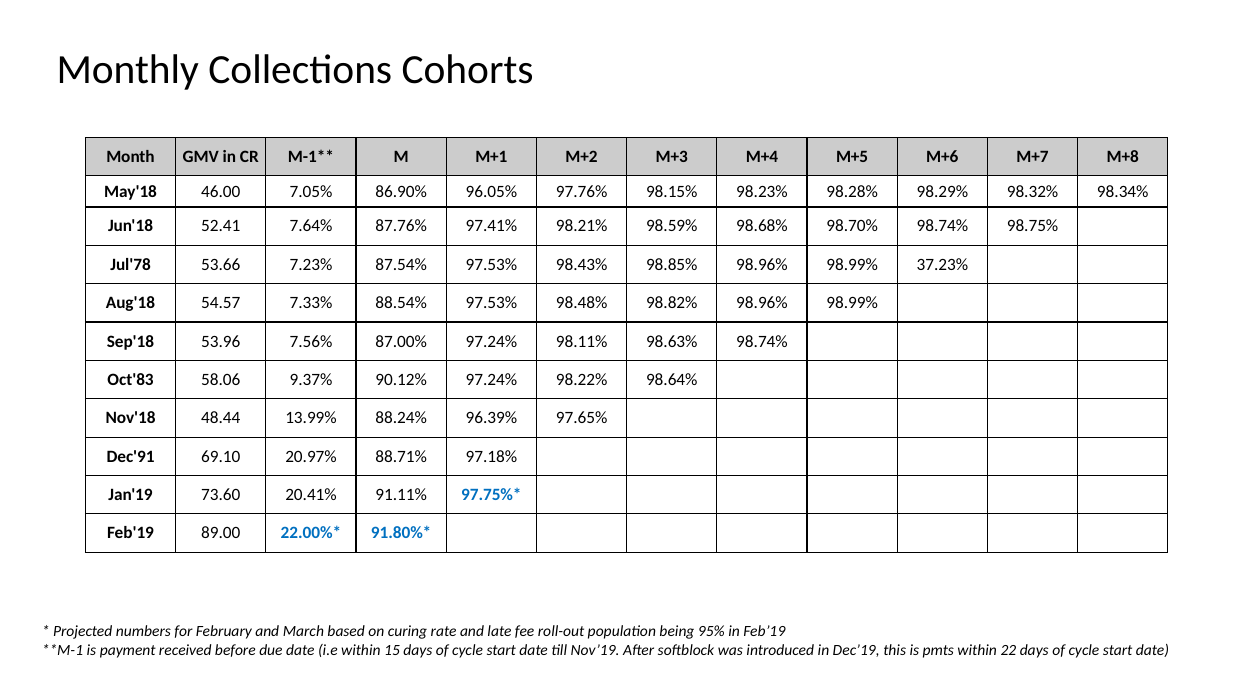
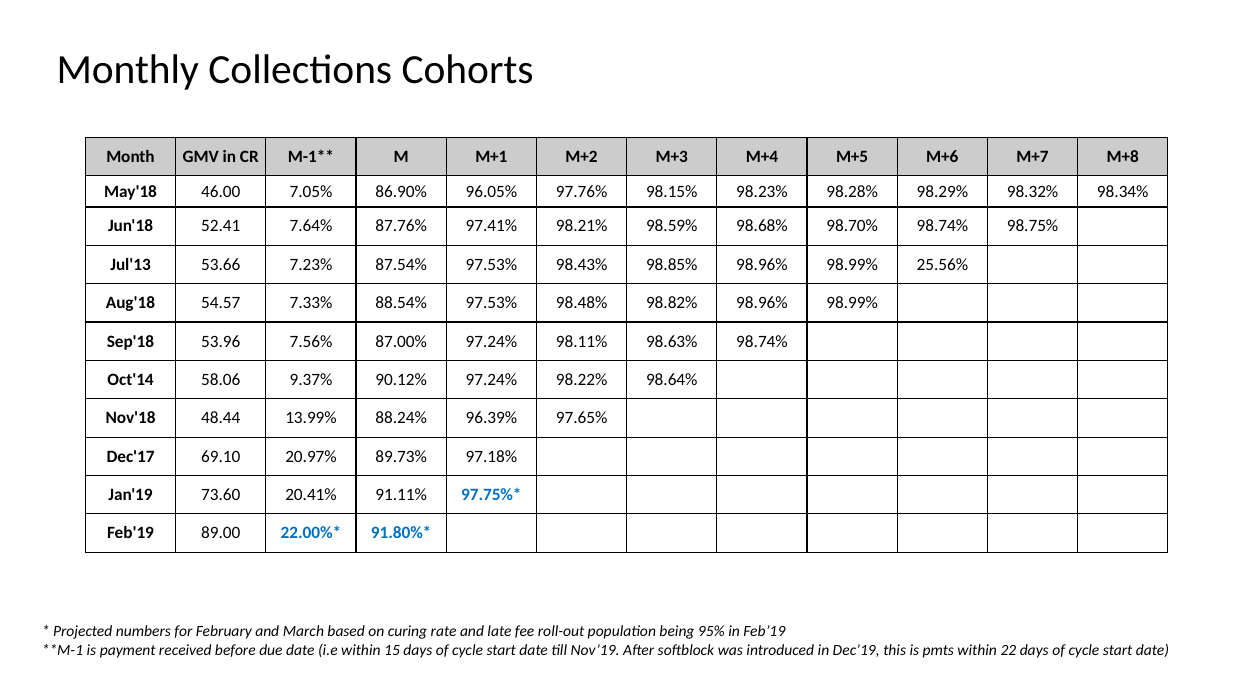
Jul'78: Jul'78 -> Jul'13 (131, 265)
37.23%: 37.23% -> 25.56% (942, 265)
Oct'83: Oct'83 -> Oct'14 (131, 380)
Dec'91: Dec'91 -> Dec'17 (131, 457)
88.71%: 88.71% -> 89.73% (401, 457)
